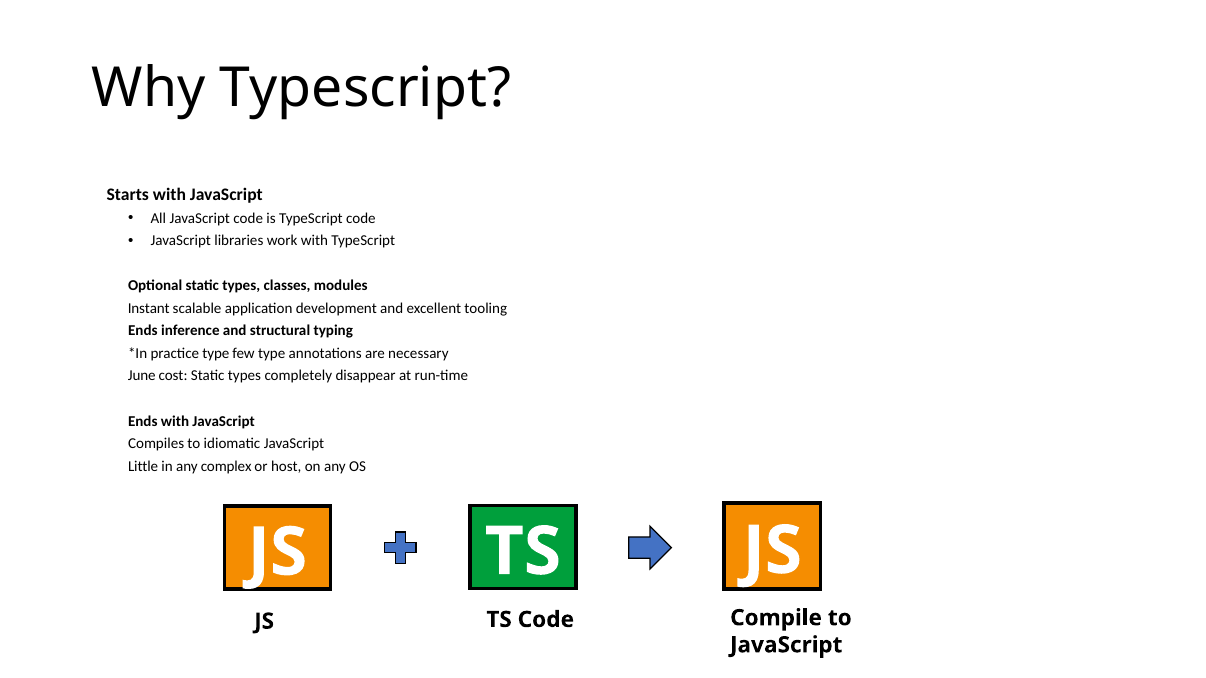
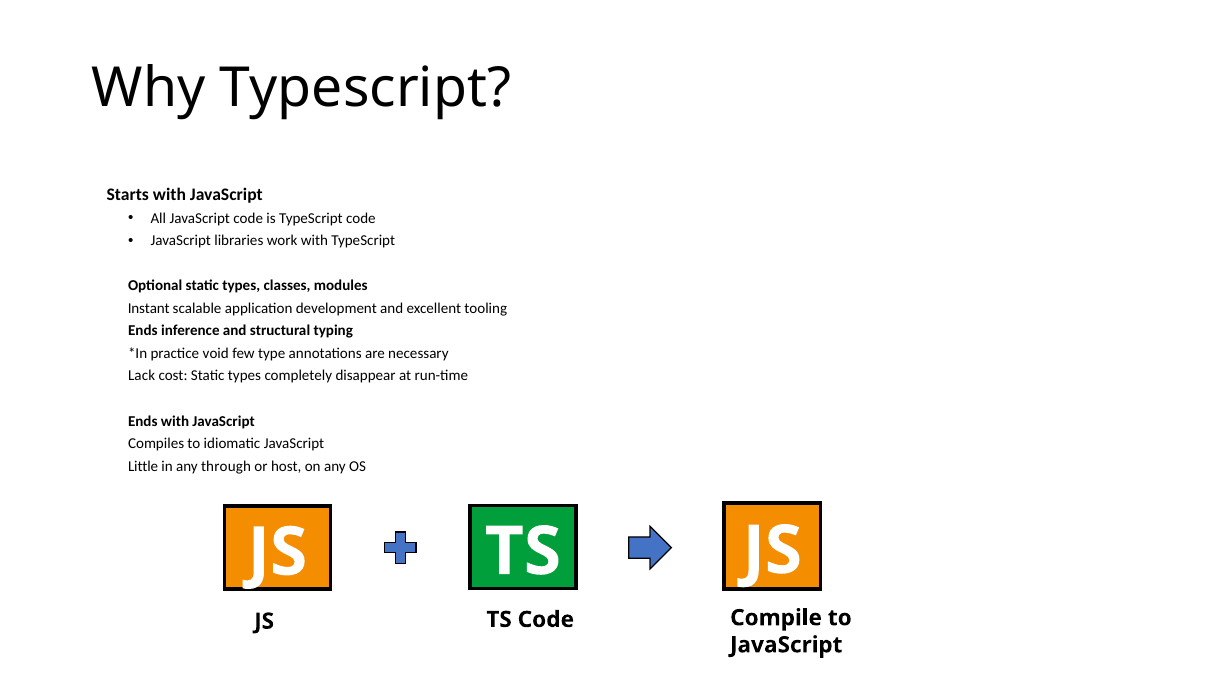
practice type: type -> void (216, 354)
June: June -> Lack (142, 376)
complex: complex -> through (226, 466)
